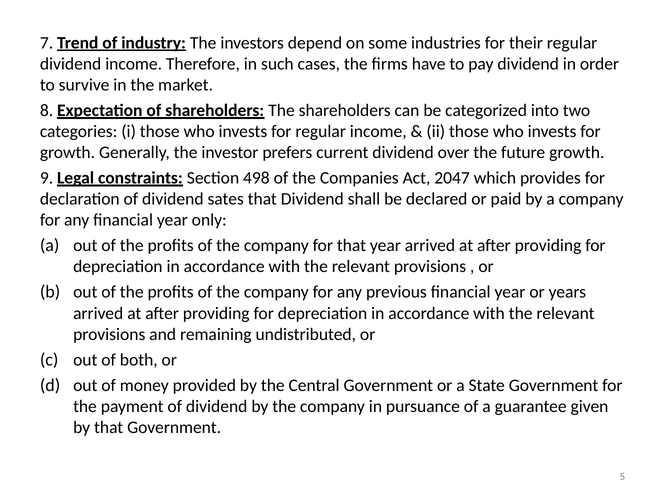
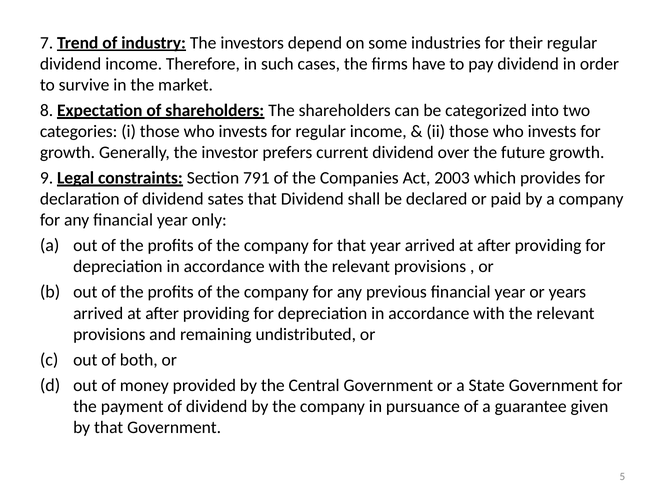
498: 498 -> 791 (256, 178)
2047: 2047 -> 2003 (452, 178)
